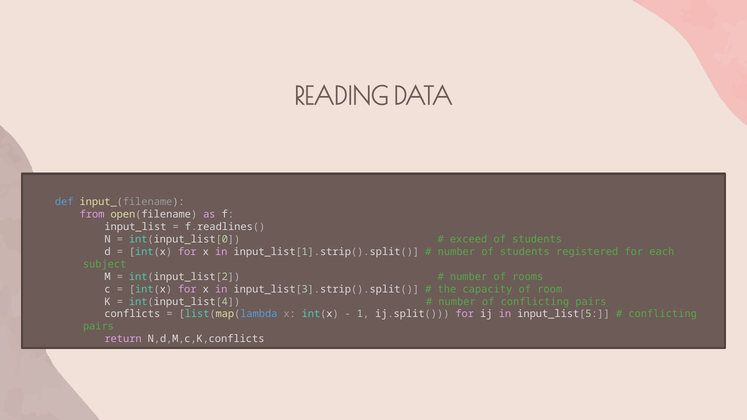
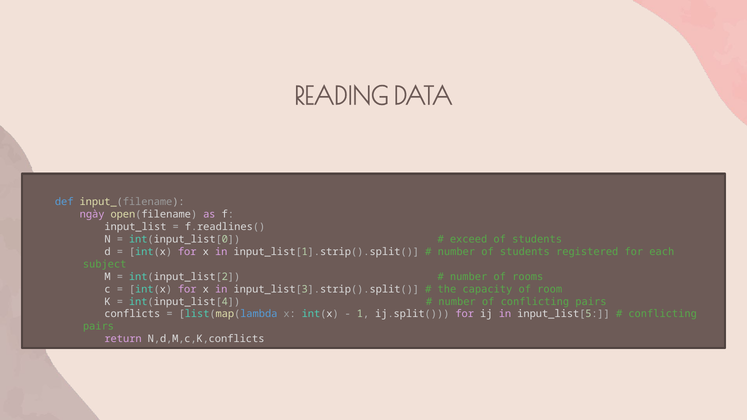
from: from -> ngày (92, 214)
